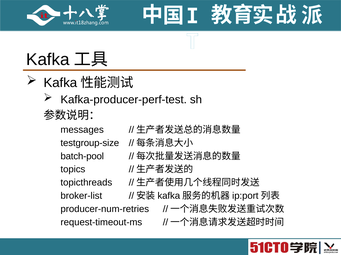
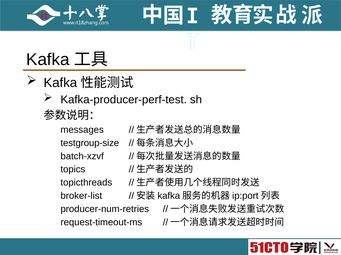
batch-pool: batch-pool -> batch-xzvf (82, 157)
